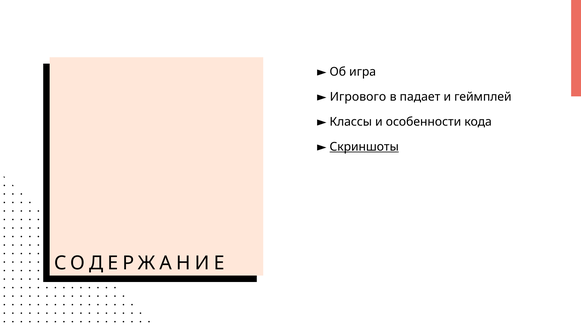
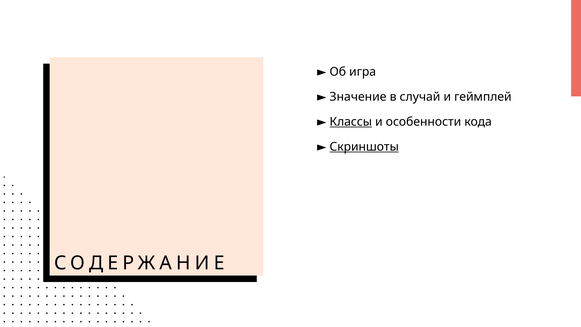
Игрового: Игрового -> Значение (358, 97)
падает: падает -> случай (420, 97)
Классы underline: none -> present (351, 122)
